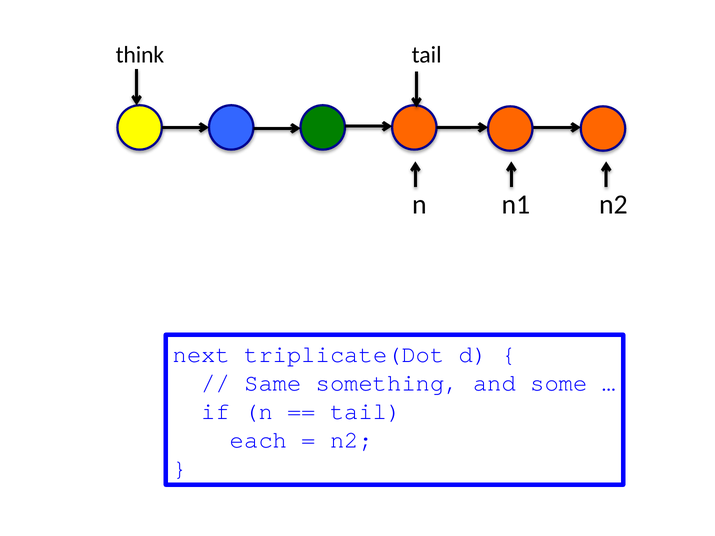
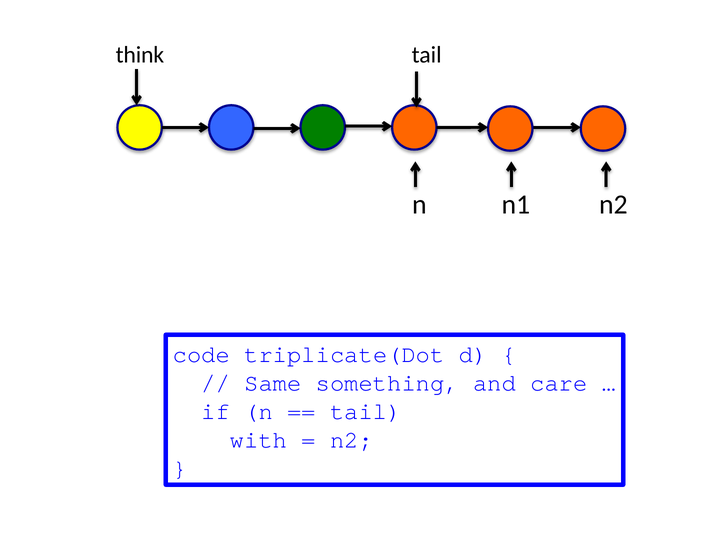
next: next -> code (201, 354)
some: some -> care (559, 383)
each: each -> with (259, 440)
